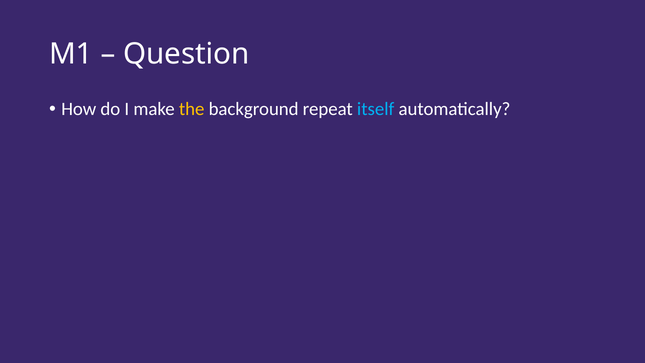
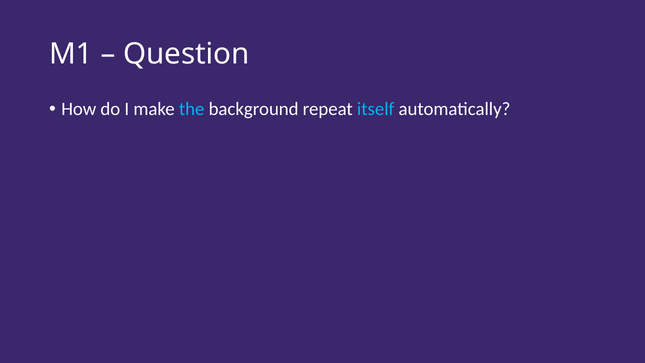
the colour: yellow -> light blue (192, 109)
